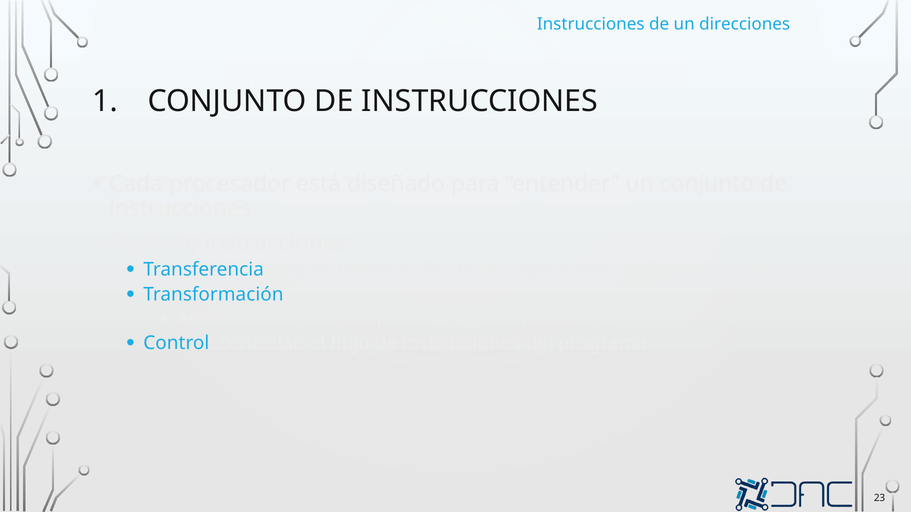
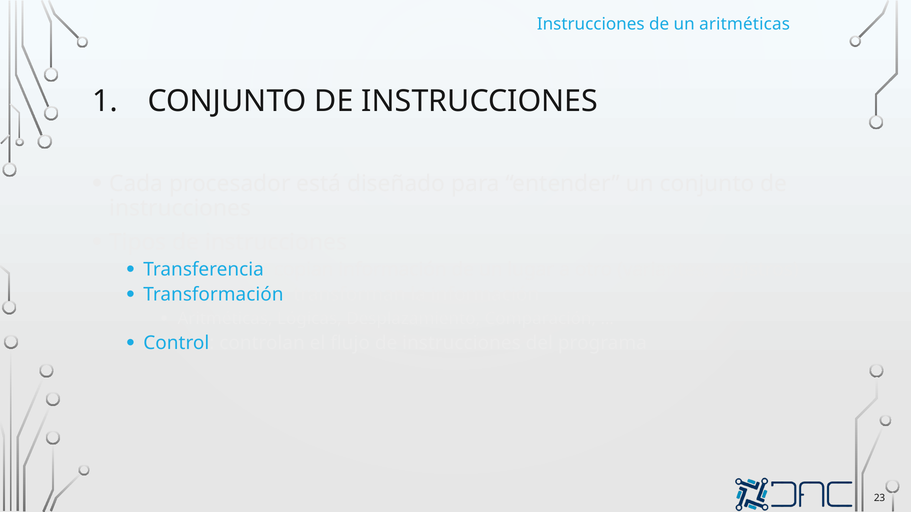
un direcciones: direcciones -> aritméticas (745, 24)
